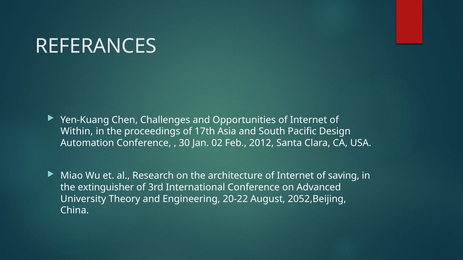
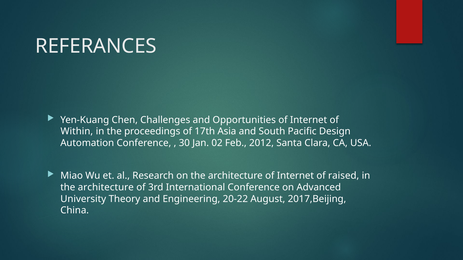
saving: saving -> raised (344, 176)
extinguisher: extinguisher -> architecture (106, 188)
2052,Beijing: 2052,Beijing -> 2017,Beijing (317, 199)
